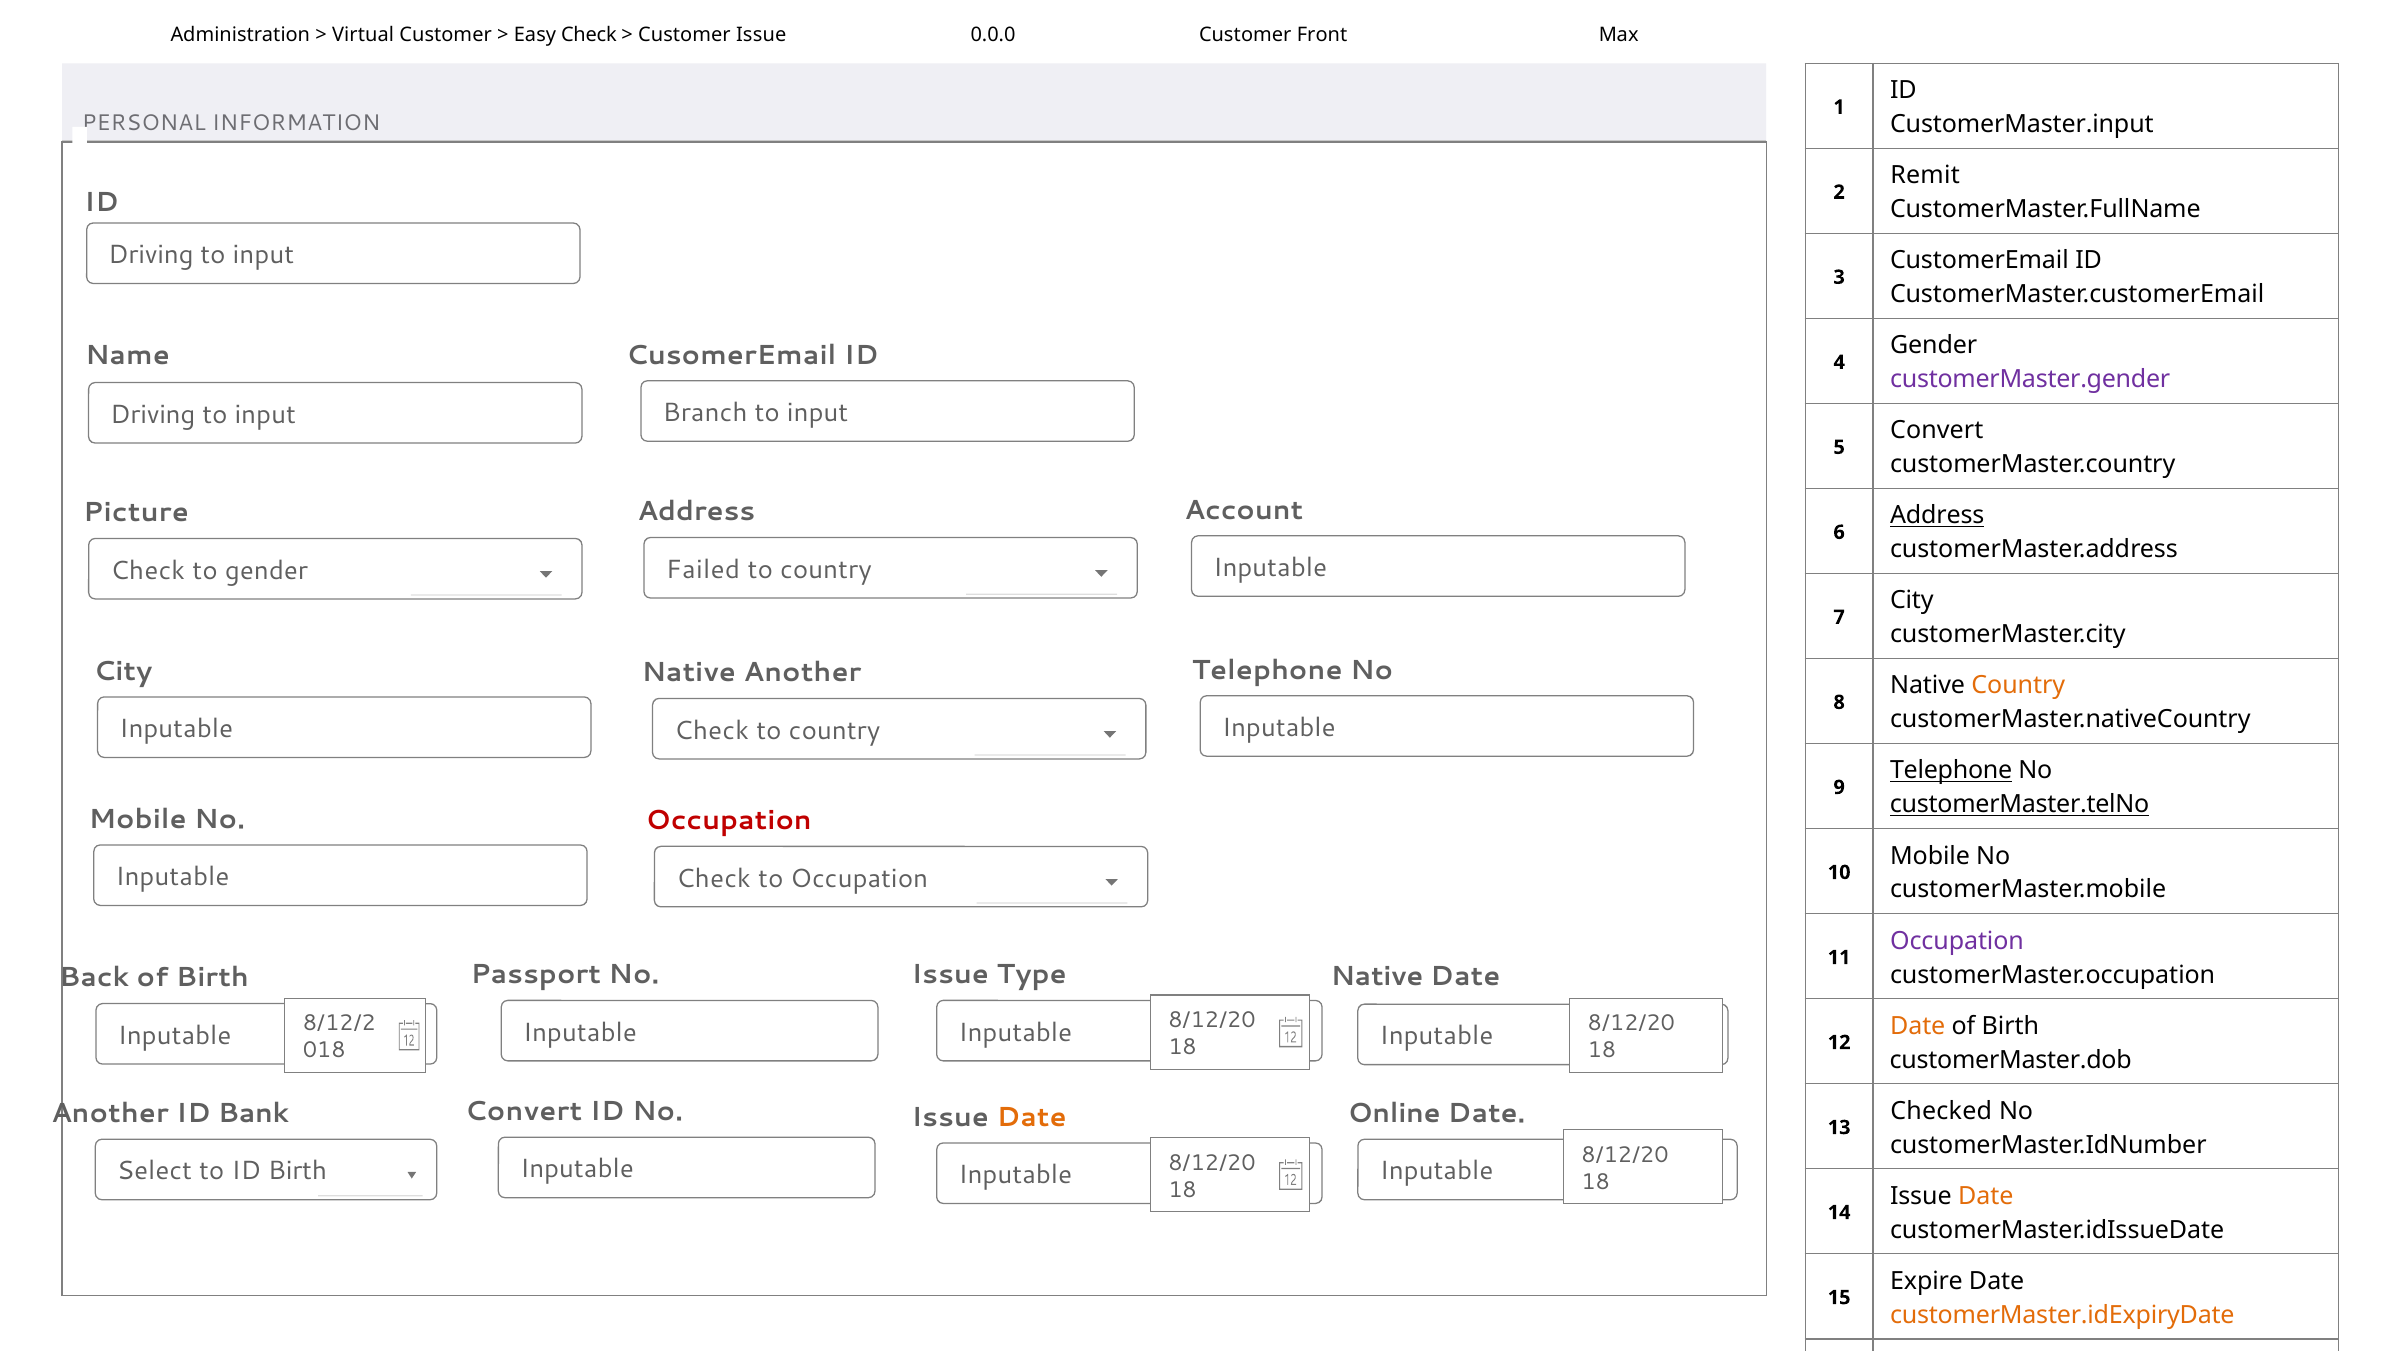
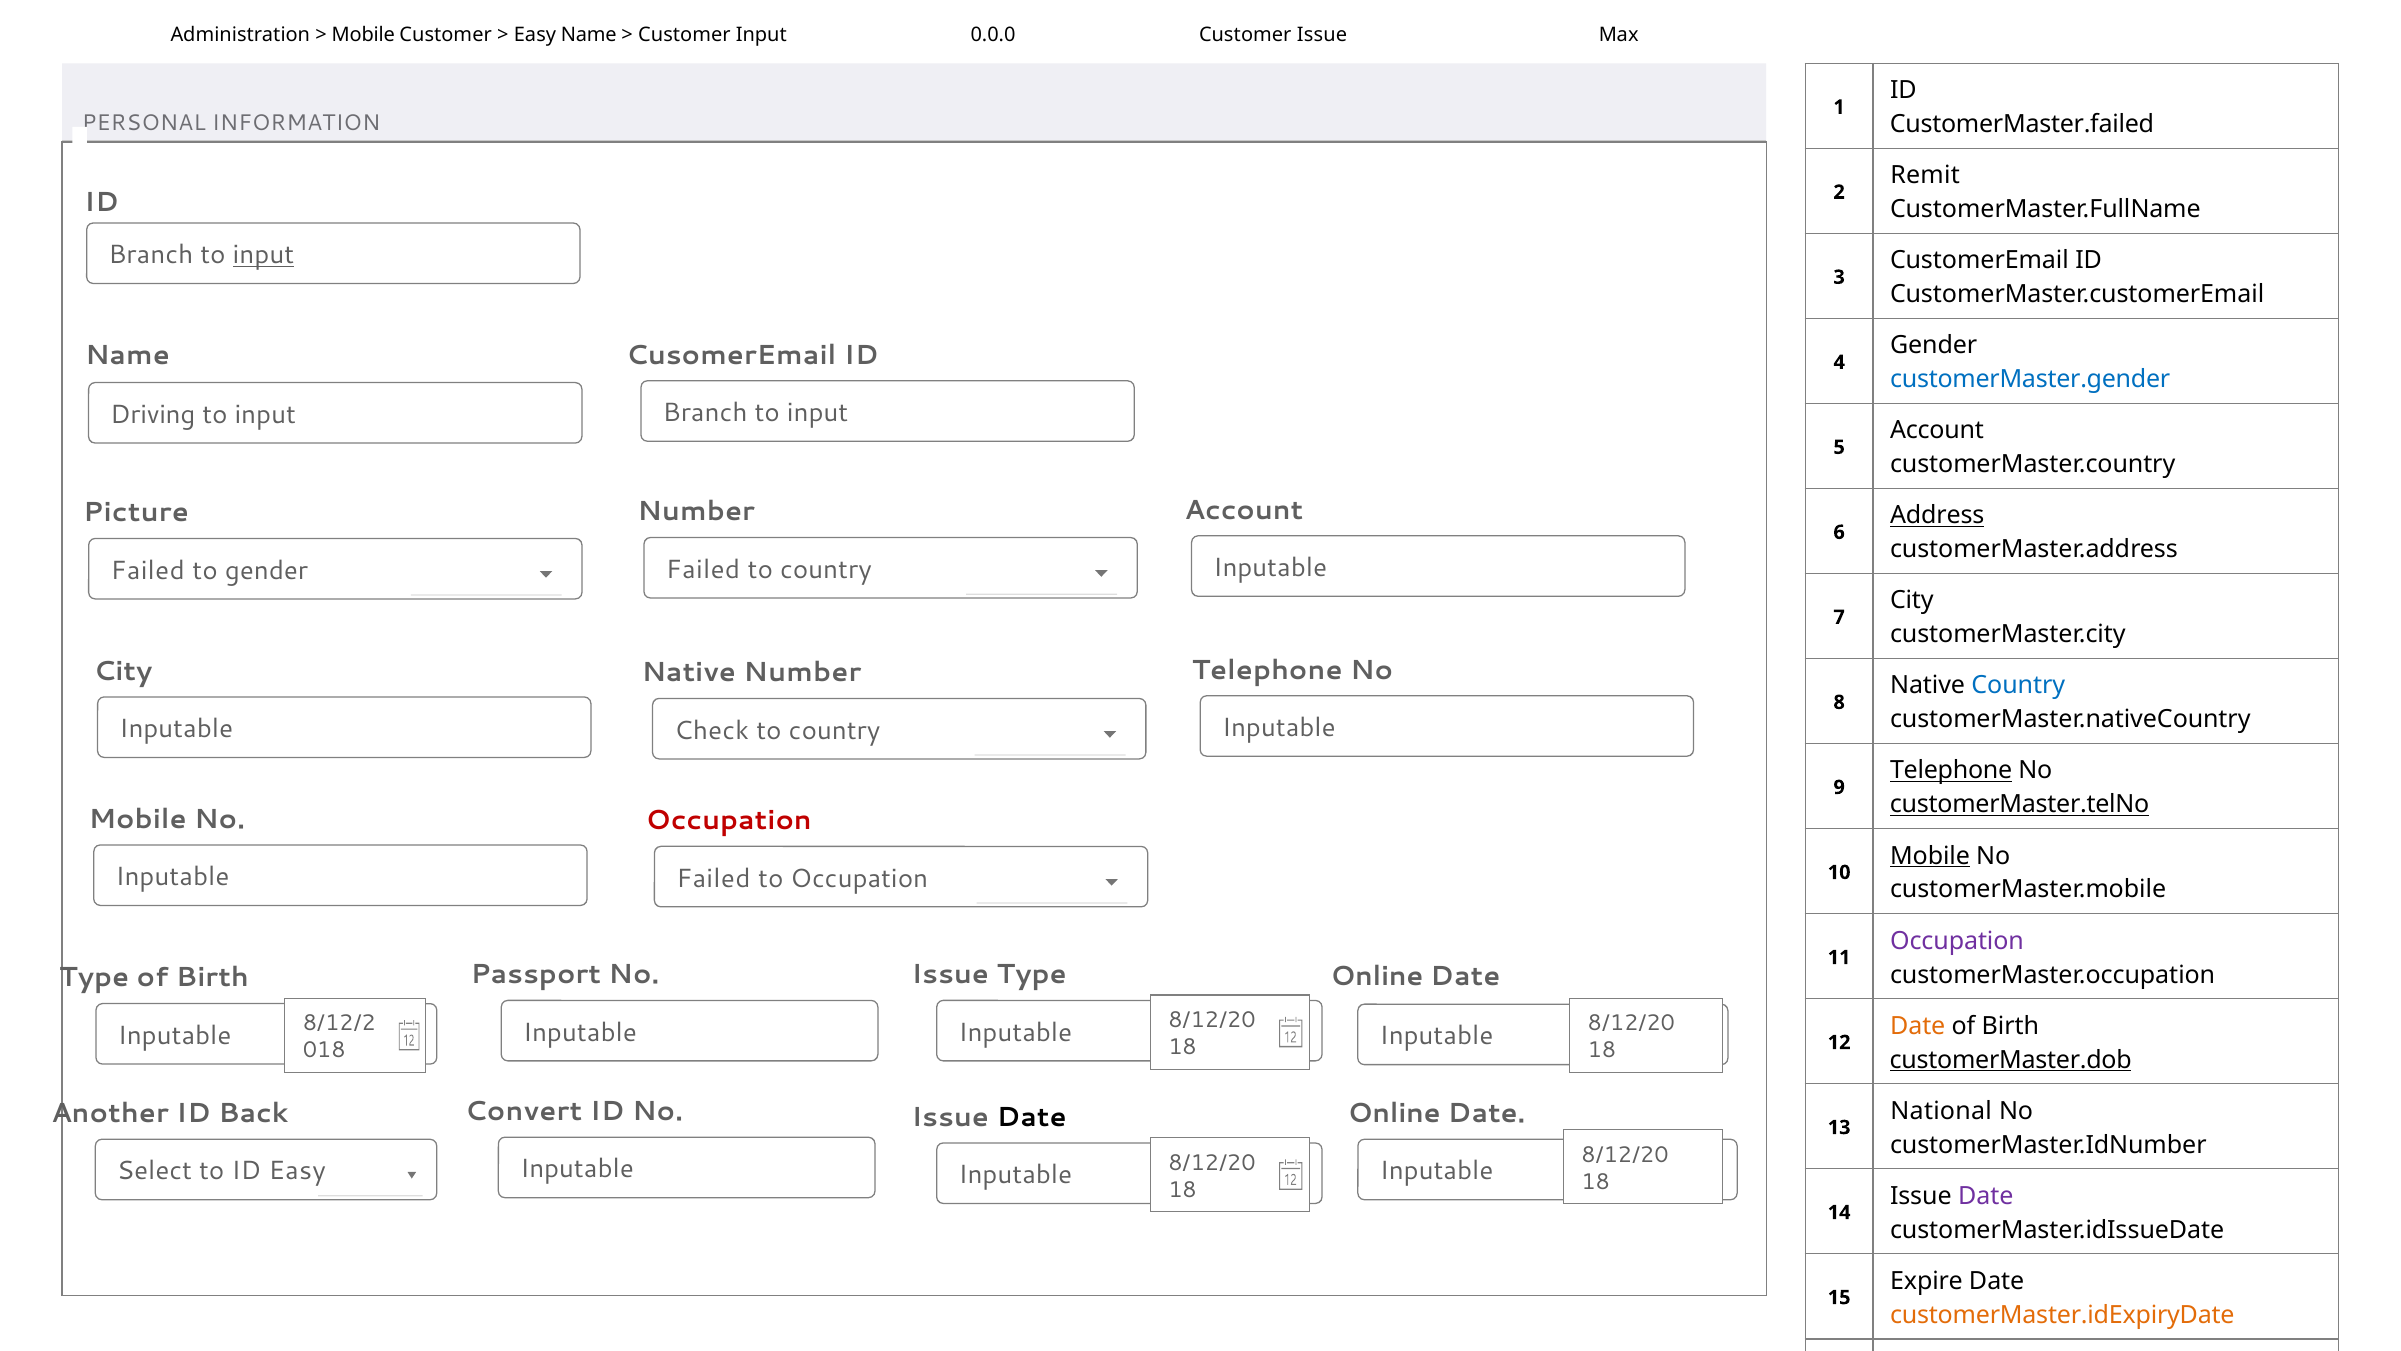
Virtual: Virtual -> Mobile (363, 35)
Easy Check: Check -> Name (589, 35)
Customer Issue: Issue -> Input (761, 35)
Customer Front: Front -> Issue (1322, 35)
CustomerMaster.input: CustomerMaster.input -> CustomerMaster.failed (2022, 124)
Driving: Driving -> Branch (151, 255)
input underline: none -> present (263, 255)
customerMaster.gender colour: purple -> blue (2030, 379)
Convert: Convert -> Account (1937, 430)
Address: Address -> Number (696, 512)
Check: Check -> Failed (148, 570)
Native Another: Another -> Number (802, 673)
Country colour: orange -> blue (2018, 685)
Mobile underline: none -> present (1930, 855)
Check: Check -> Failed (713, 878)
Native: Native -> Online (1377, 977)
Back: Back -> Type (94, 978)
customerMaster.dob underline: none -> present (2011, 1059)
Bank: Bank -> Back (253, 1113)
Checked: Checked -> National (1941, 1110)
Date colour: orange -> black (1032, 1117)
ID Birth: Birth -> Easy (297, 1171)
Date colour: orange -> purple (1986, 1195)
